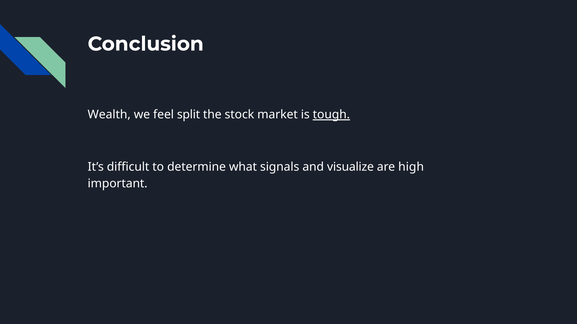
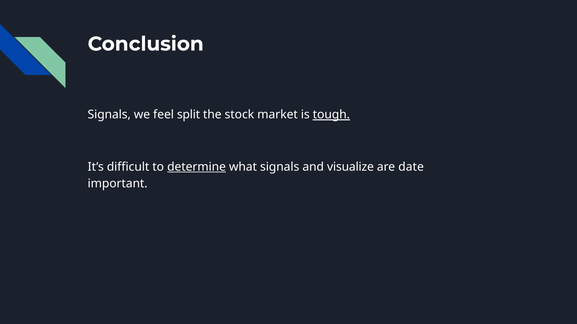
Wealth: Wealth -> Signals (109, 115)
determine underline: none -> present (197, 167)
high: high -> date (411, 167)
